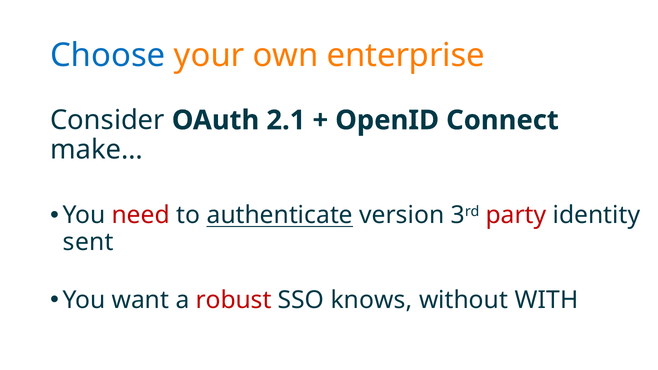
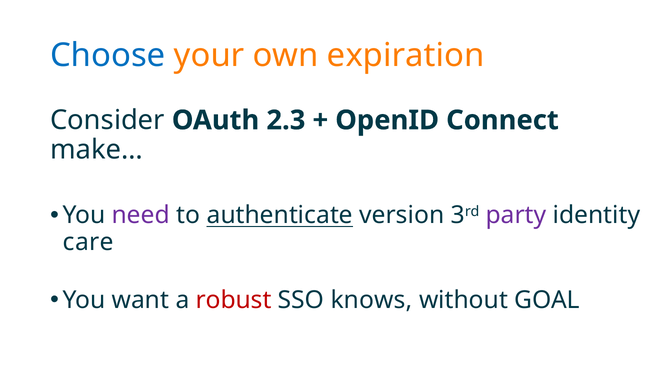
enterprise: enterprise -> expiration (406, 55)
2.1: 2.1 -> 2.3 (286, 120)
need colour: red -> purple (141, 215)
party colour: red -> purple (516, 215)
sent: sent -> care (88, 242)
WITH: WITH -> GOAL (547, 300)
